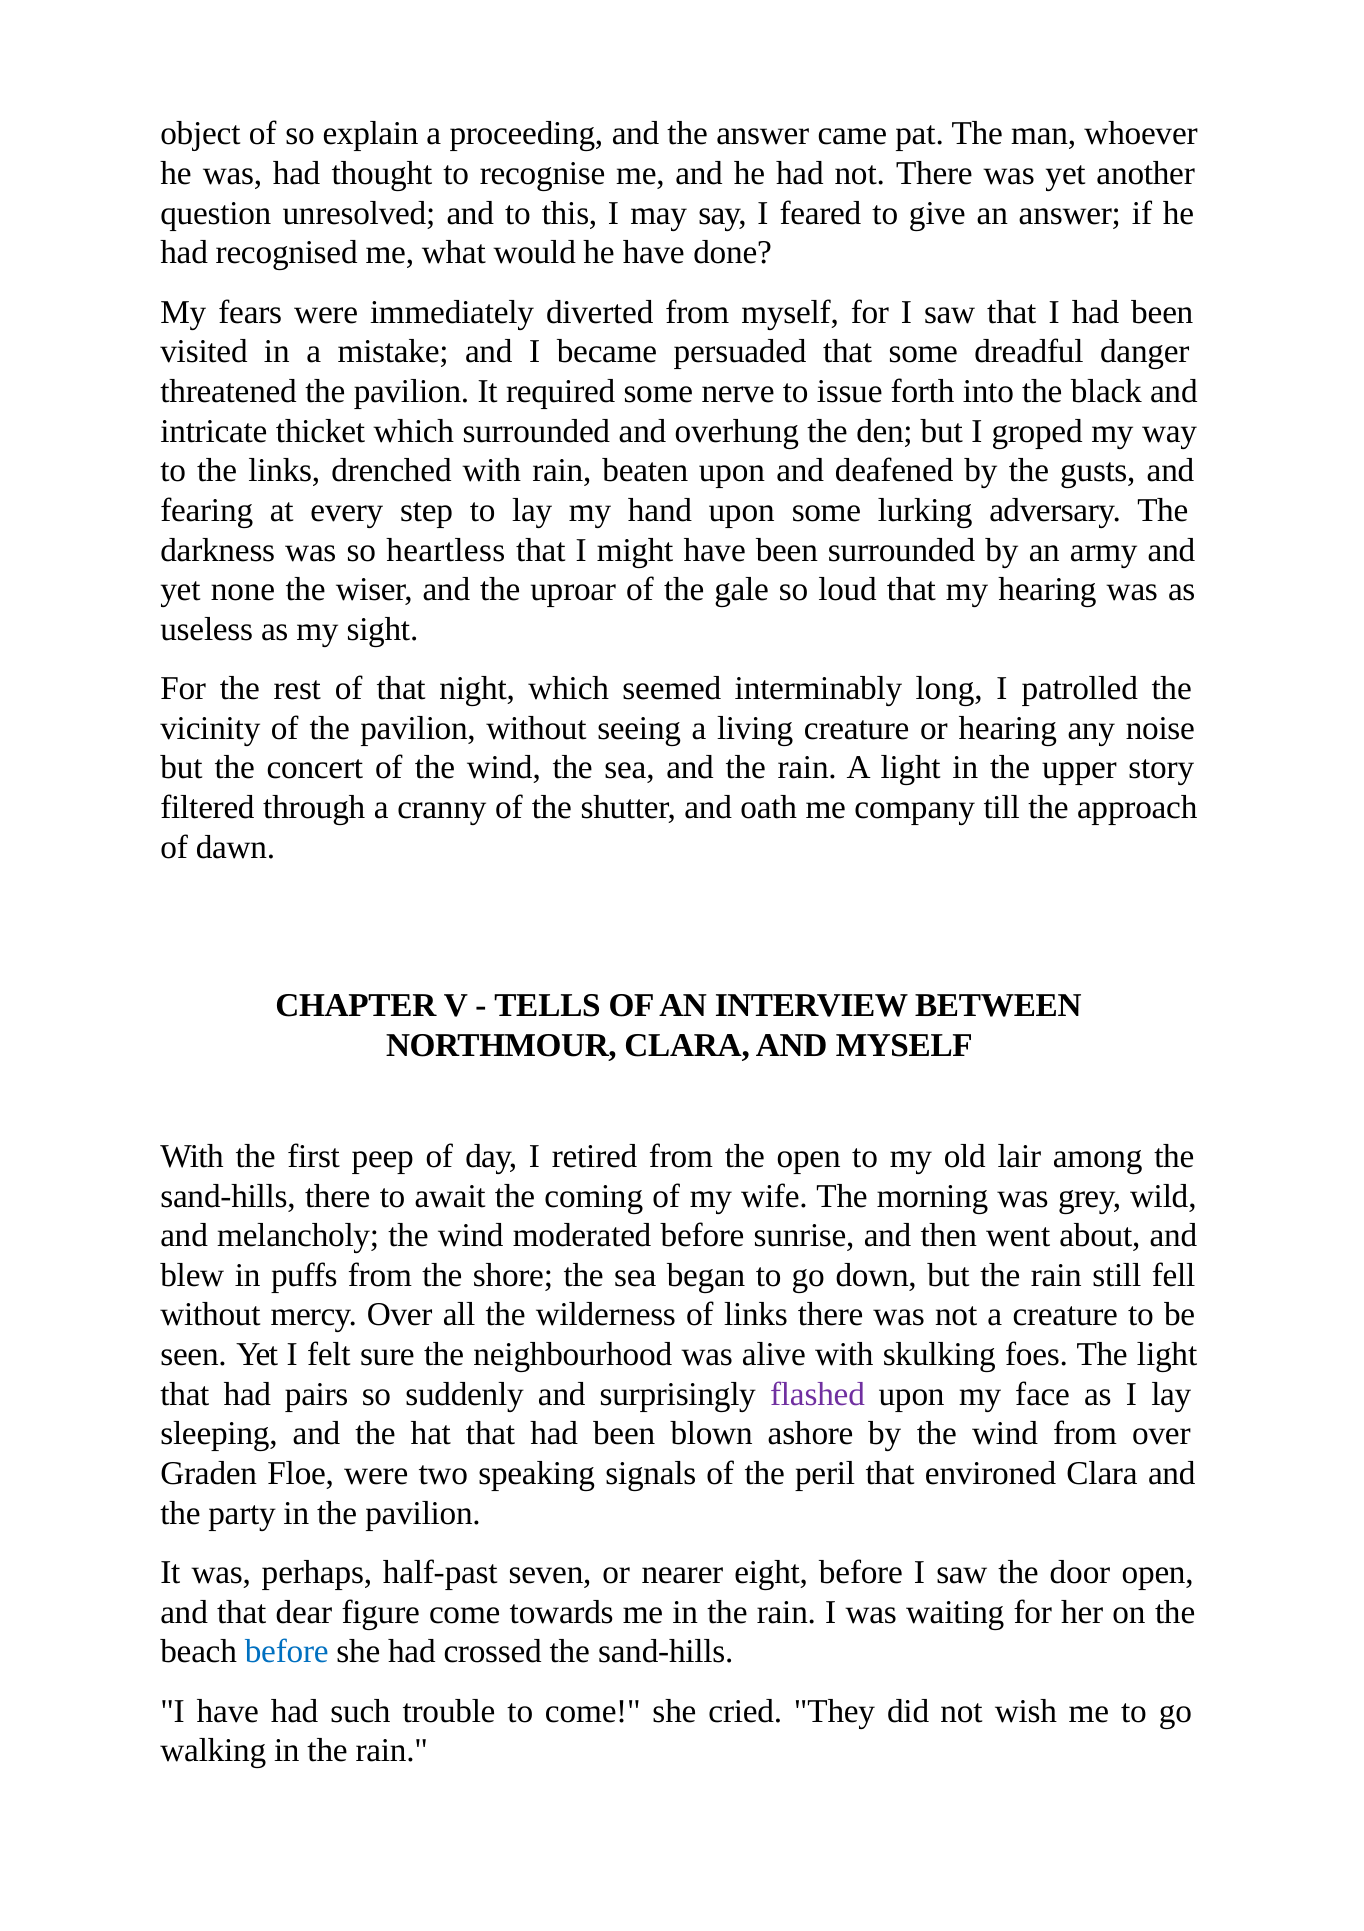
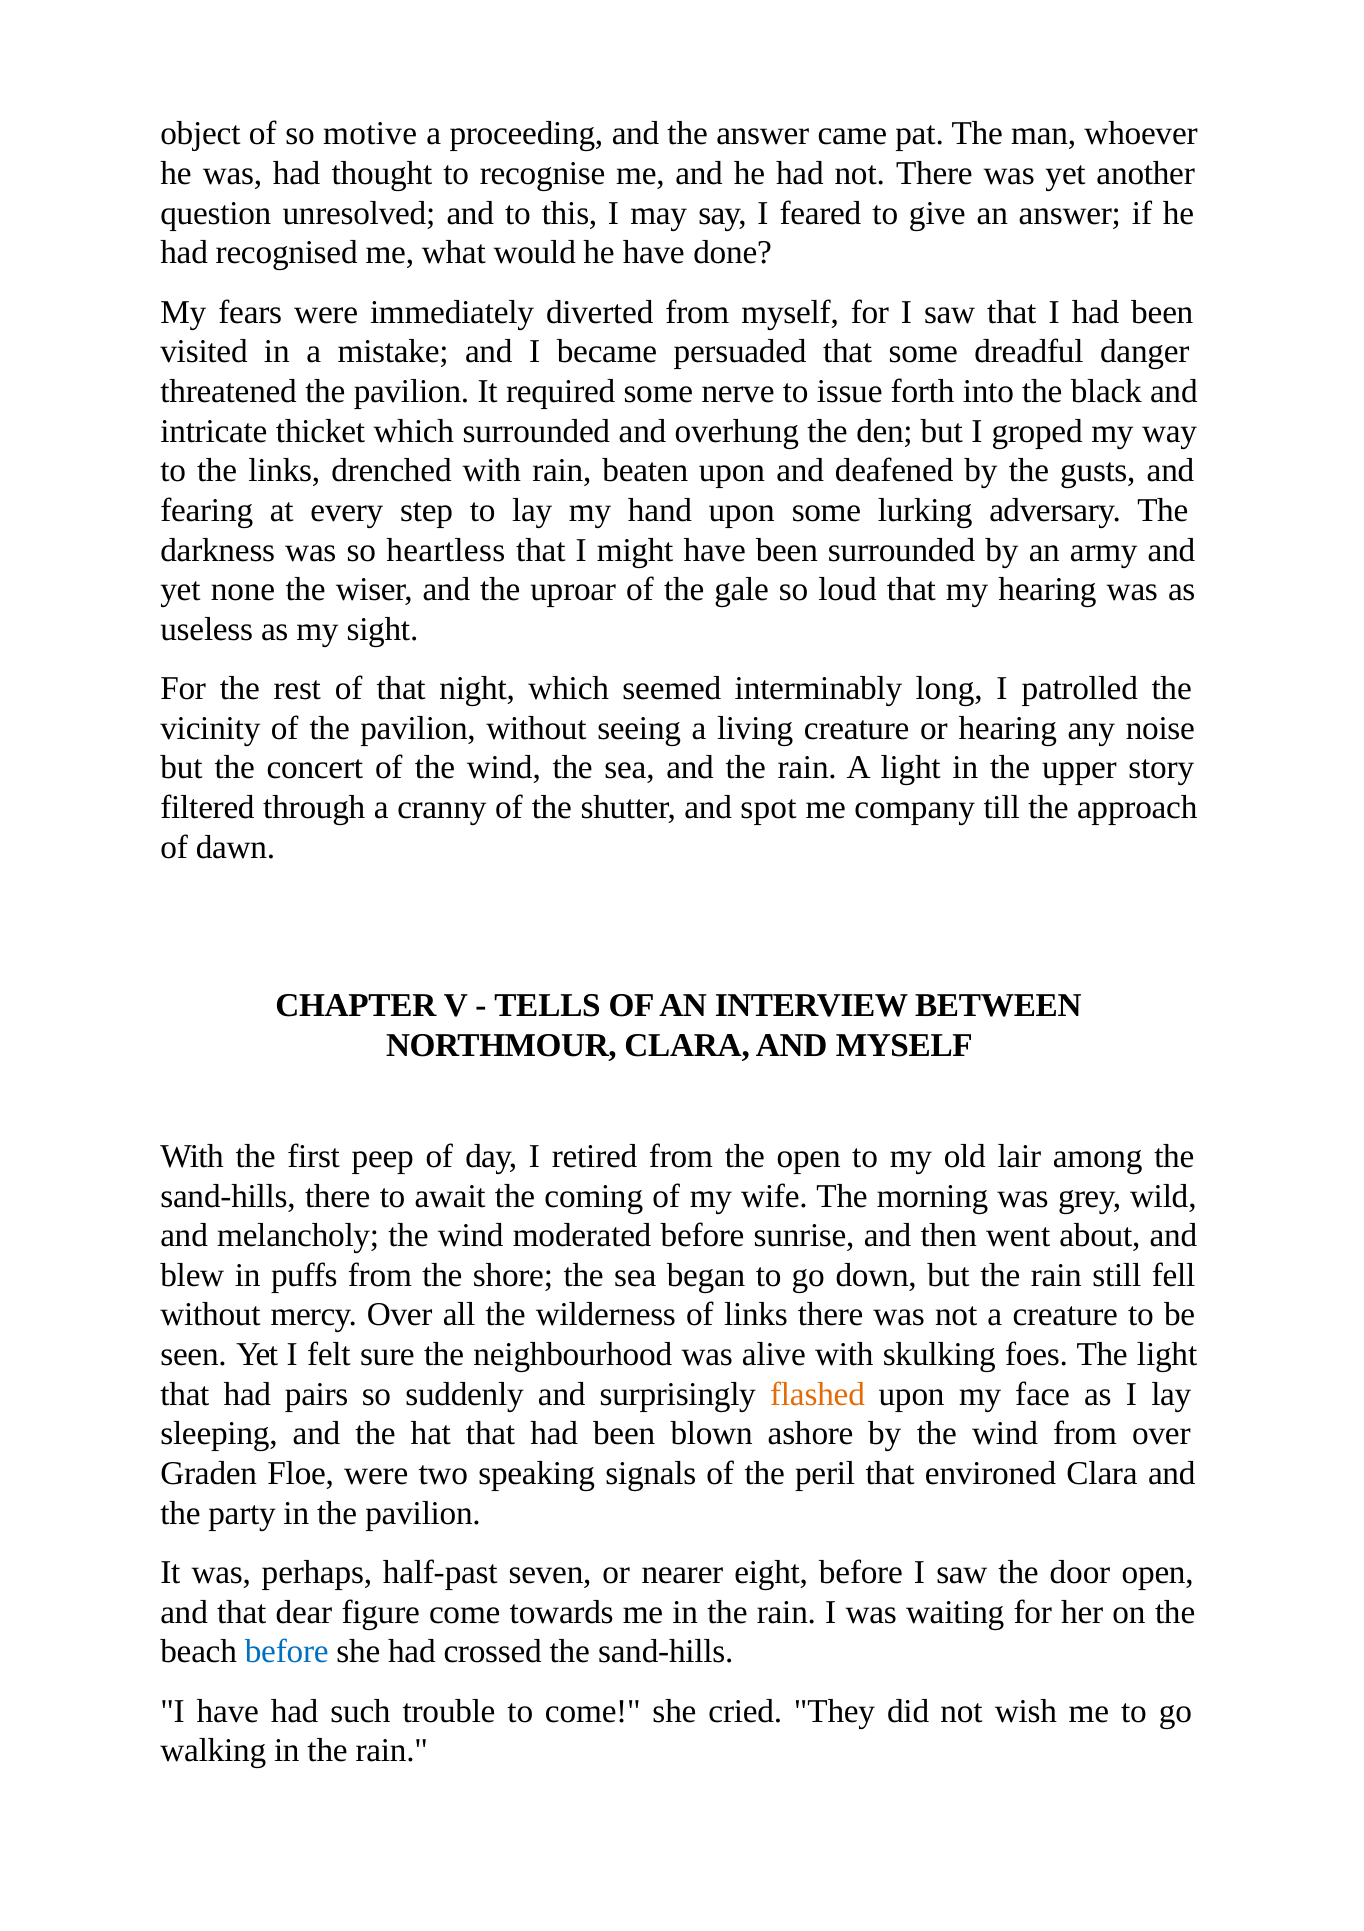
explain: explain -> motive (370, 134)
oath: oath -> spot (768, 807)
flashed colour: purple -> orange (817, 1394)
